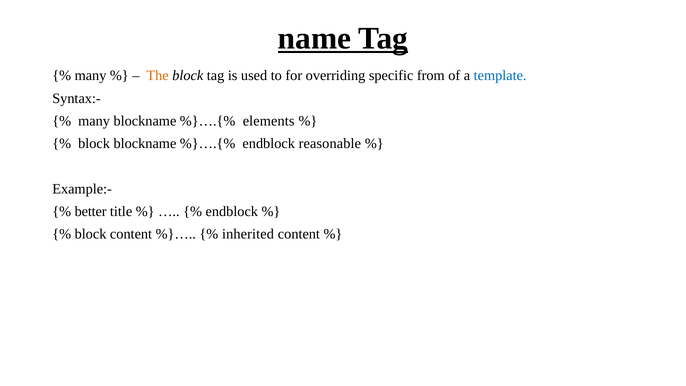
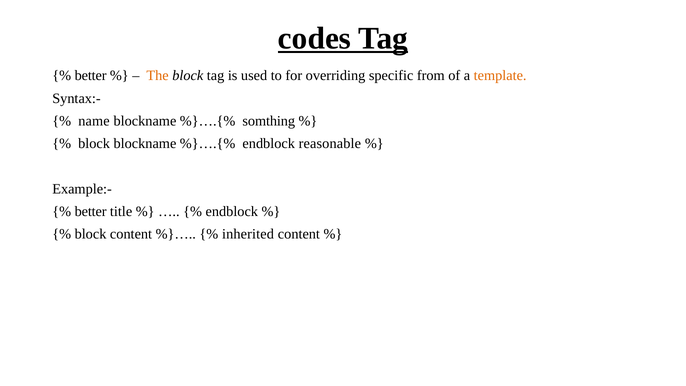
name: name -> codes (315, 38)
many: many -> better (91, 76)
template colour: blue -> orange (500, 76)
many: many -> name (94, 121)
elements: elements -> somthing (269, 121)
